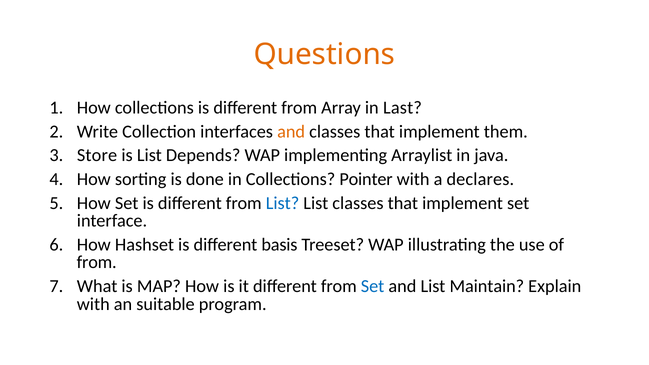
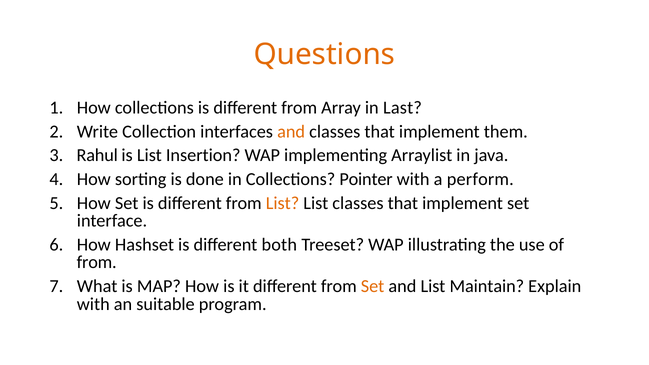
Store: Store -> Rahul (97, 155)
Depends: Depends -> Insertion (203, 155)
declares: declares -> perform (480, 179)
List colour: blue -> orange (283, 203)
basis: basis -> both (279, 245)
Set colour: blue -> orange (373, 286)
